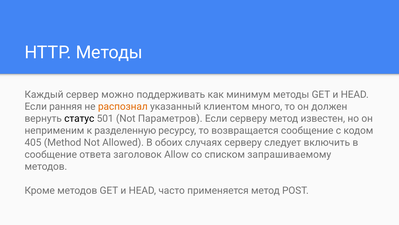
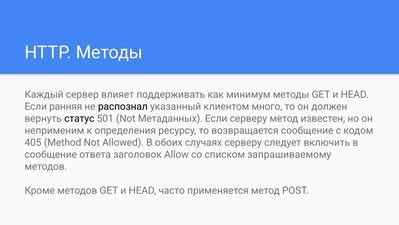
можно: можно -> влияет (118, 94)
распознал colour: orange -> black (123, 106)
Параметров: Параметров -> Метаданных (170, 118)
разделенную: разделенную -> определения (125, 130)
